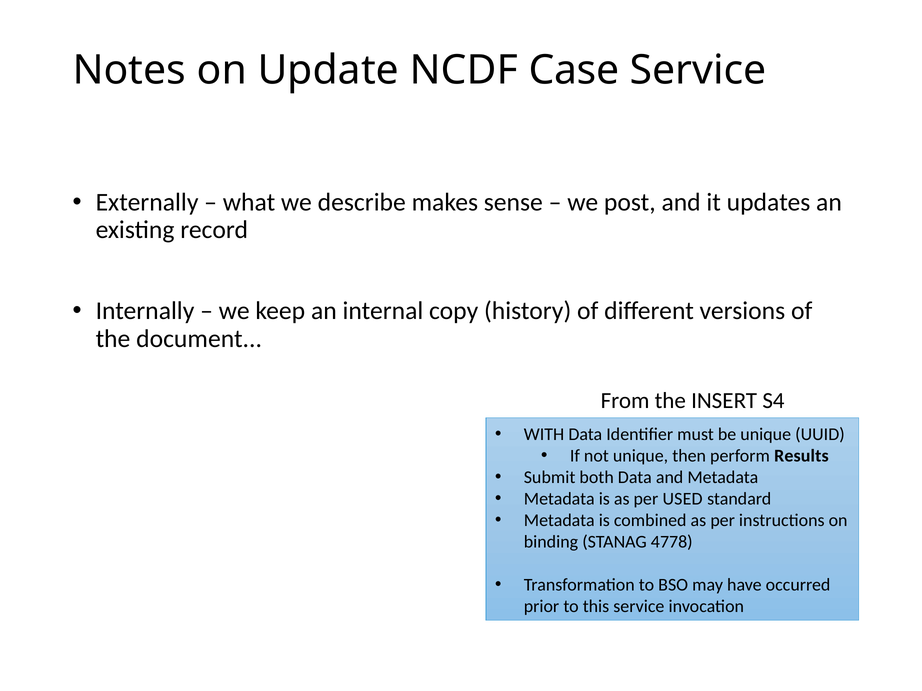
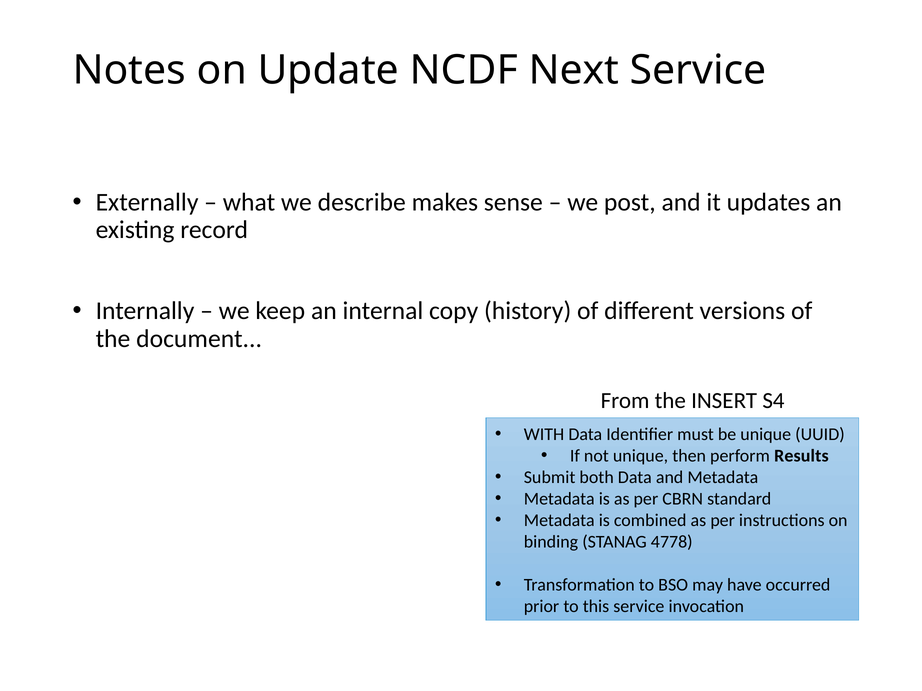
Case: Case -> Next (574, 70)
USED: USED -> CBRN (683, 499)
